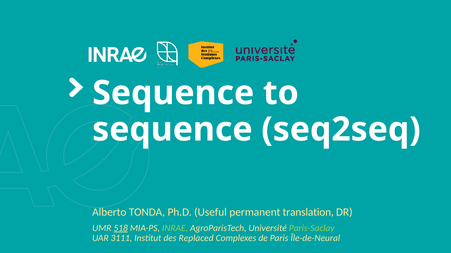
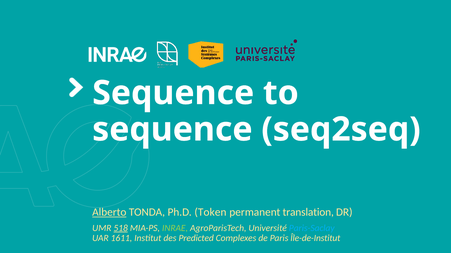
Alberto underline: none -> present (109, 213)
Useful: Useful -> Token (210, 213)
Paris-Saclay colour: light green -> light blue (312, 229)
3111: 3111 -> 1611 (121, 239)
Replaced: Replaced -> Predicted (196, 239)
Île-de-Neural: Île-de-Neural -> Île-de-Institut (315, 239)
